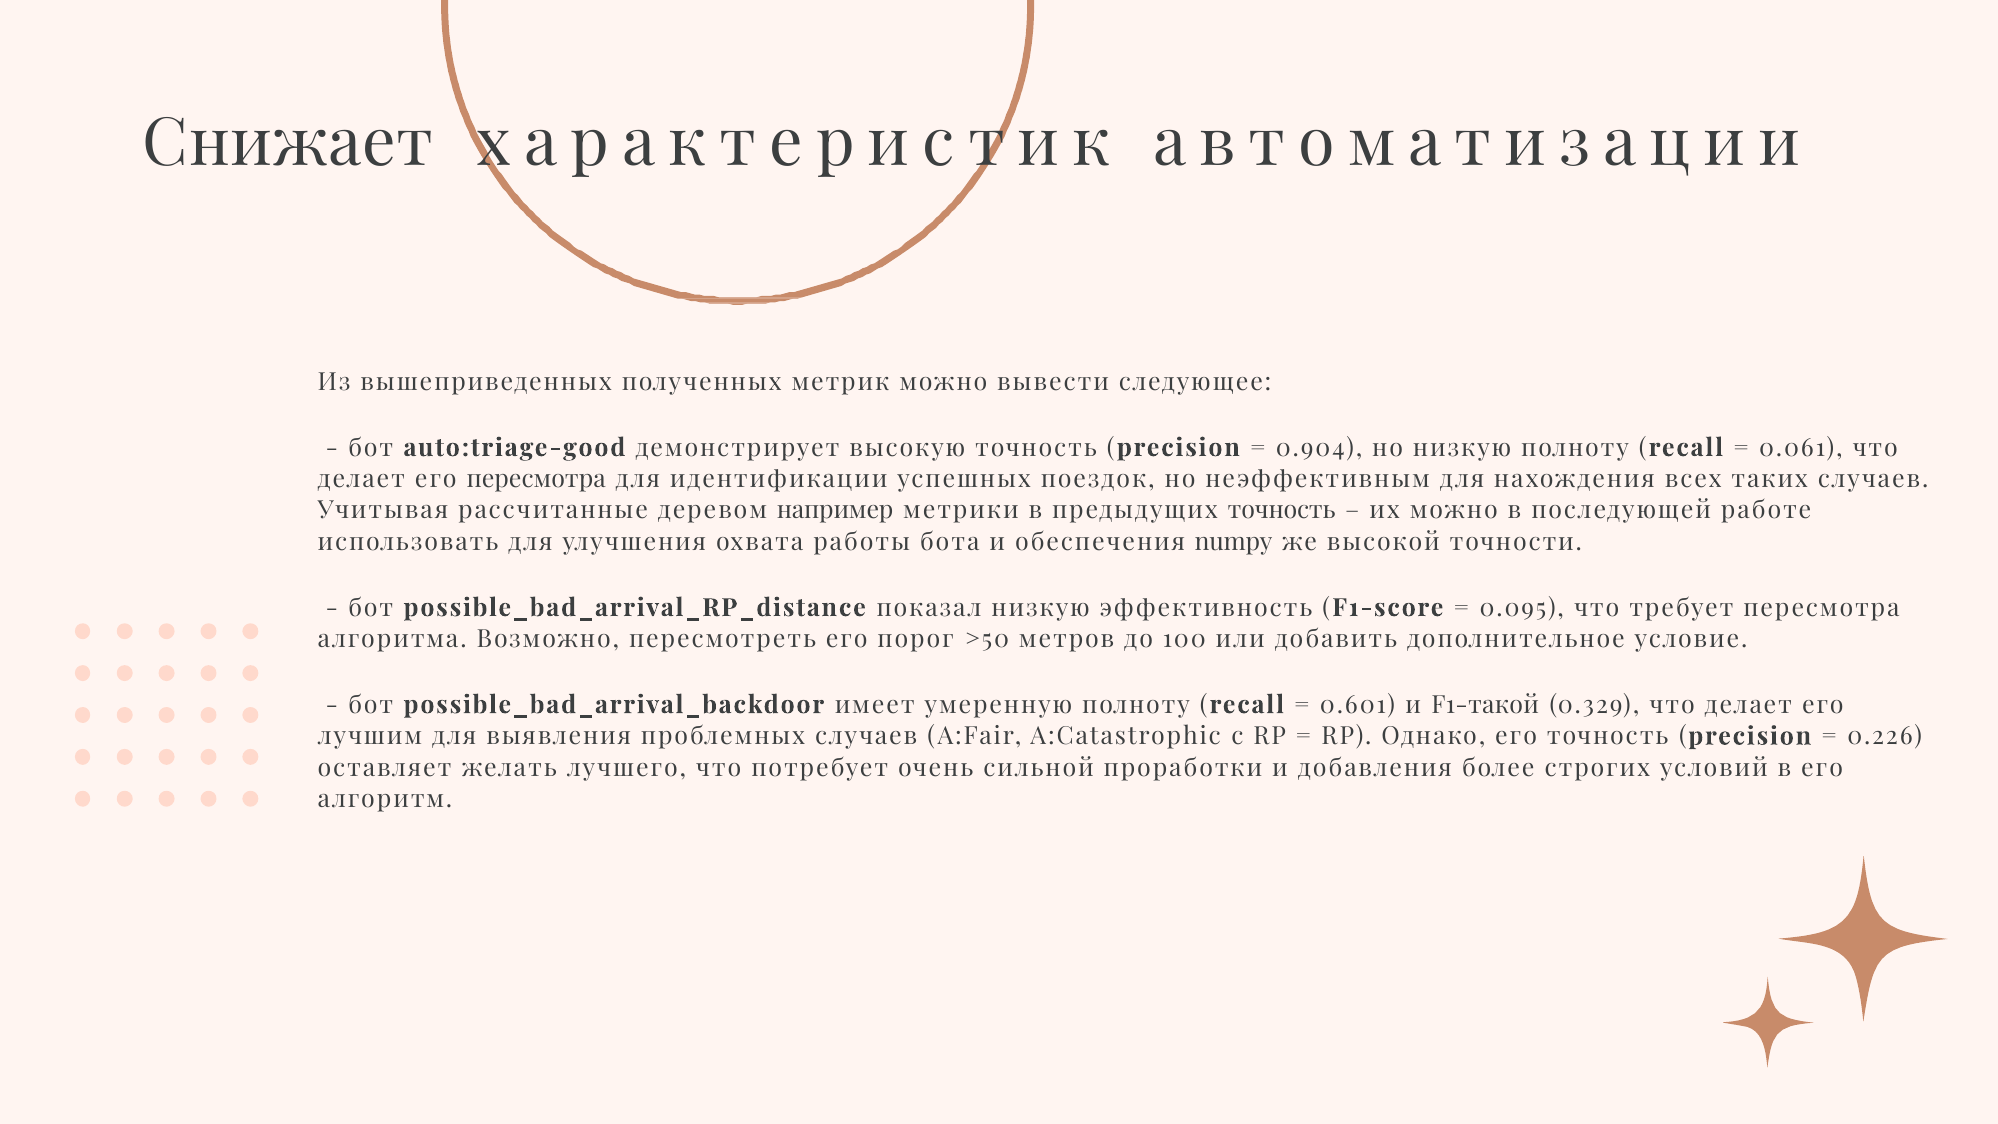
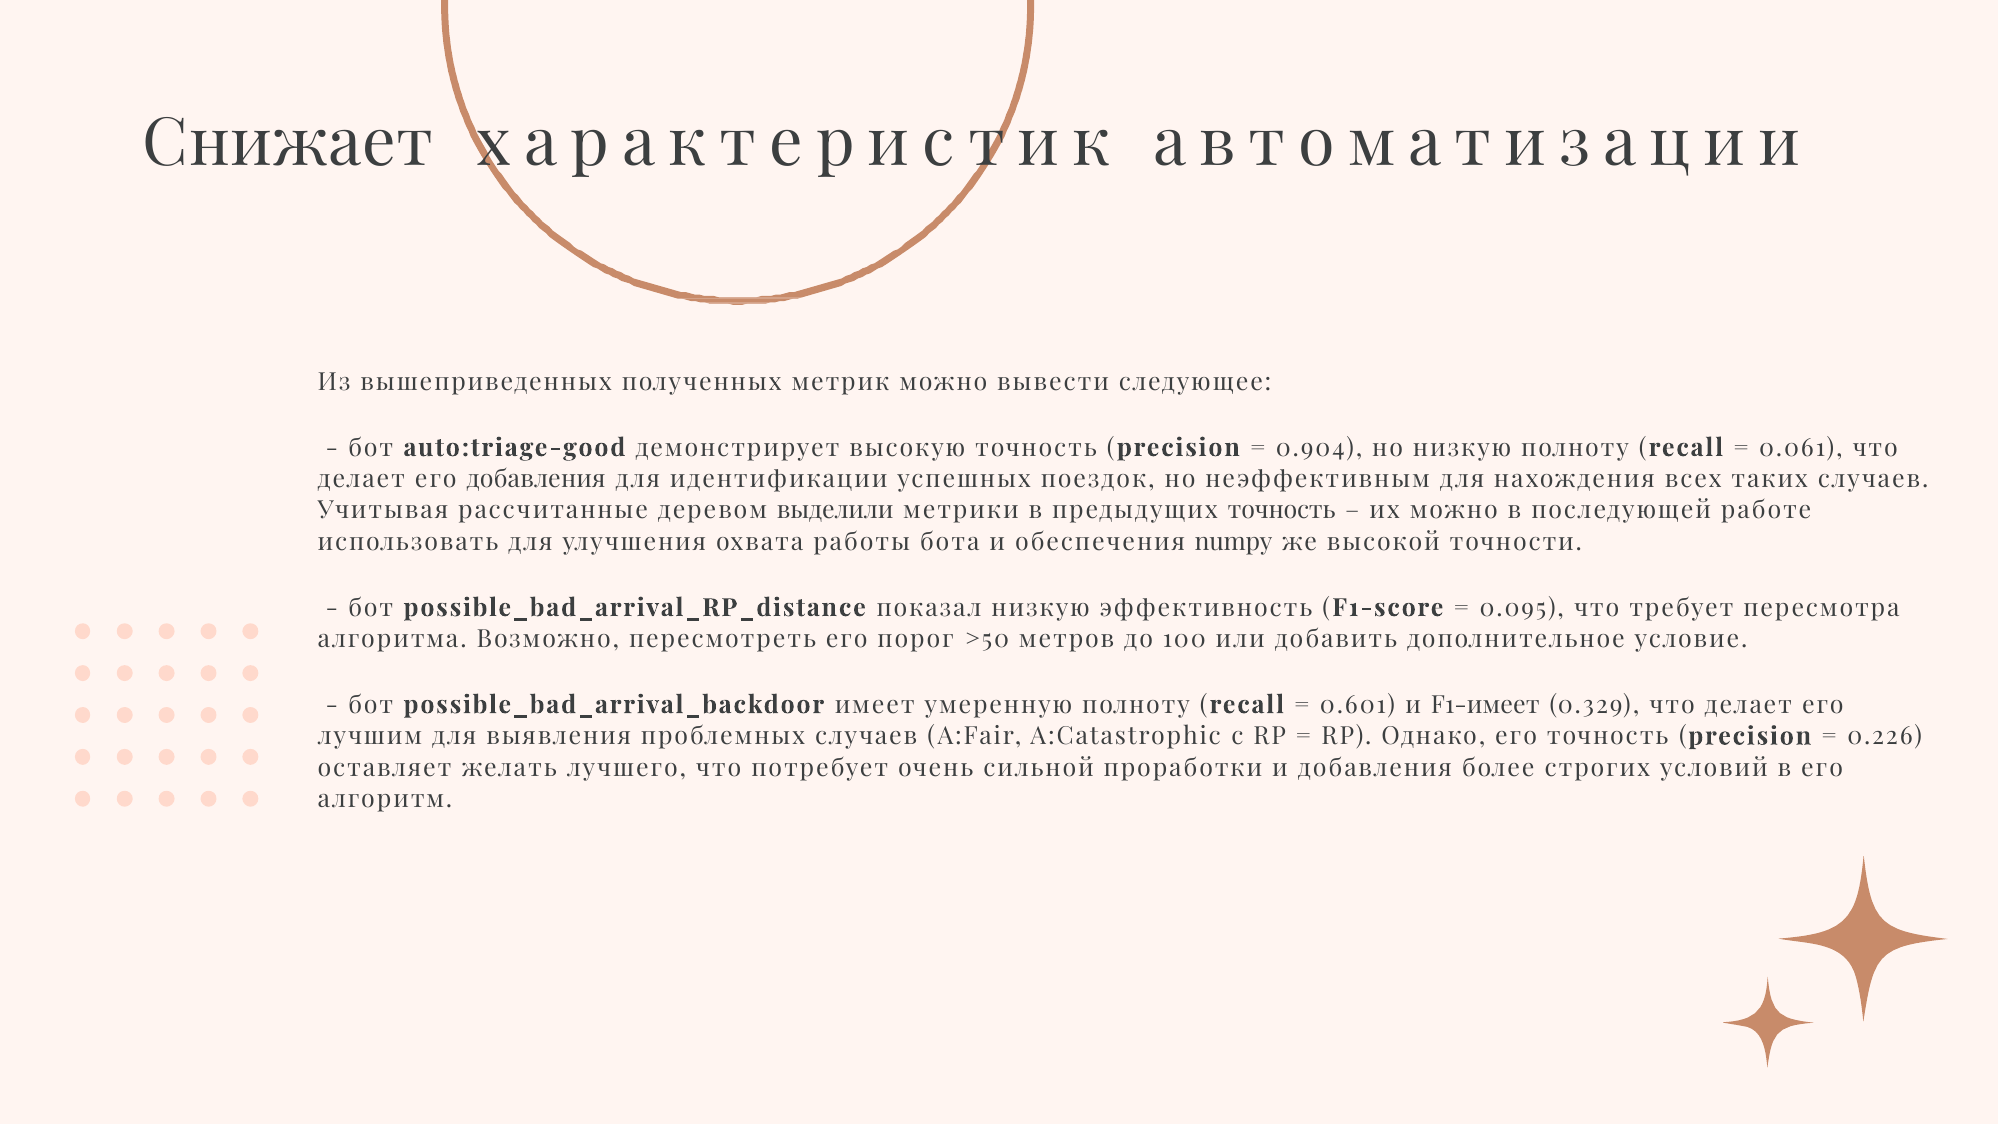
его пересмотра: пересмотра -> добавления (536, 479)
например: например -> выделили (835, 511)
F1-такой: F1-такой -> F1-имеет (1485, 705)
